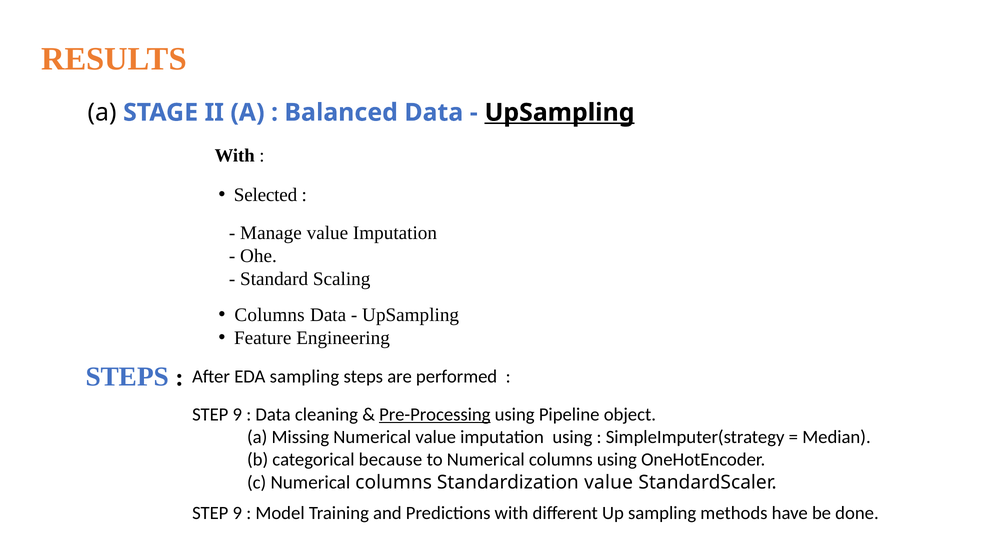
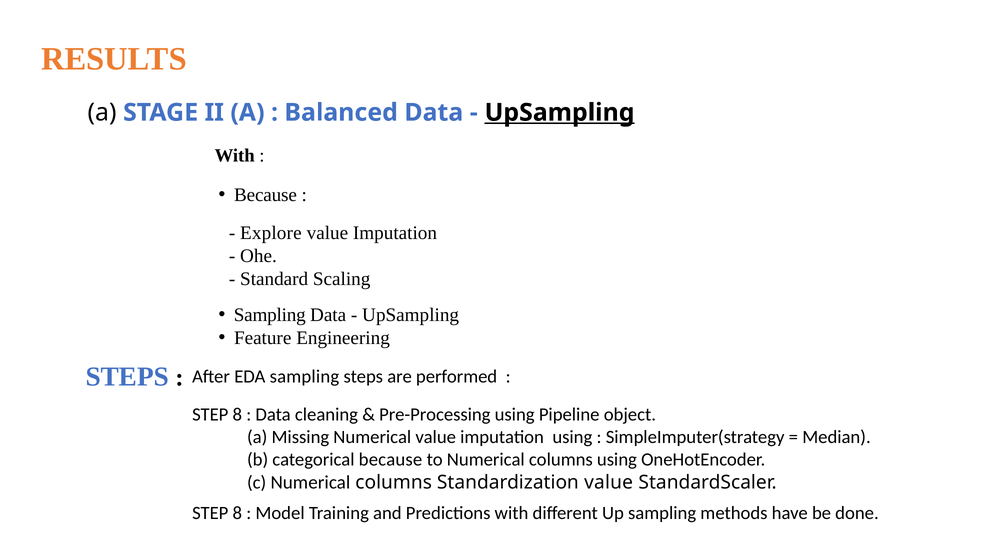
Selected: Selected -> Because (265, 195)
Manage: Manage -> Explore (271, 233)
Columns: Columns -> Sampling (270, 315)
9: 9 -> 8 (237, 415)
Pre-Processing underline: present -> none (435, 415)
9: 9 -> 8 (237, 513)
